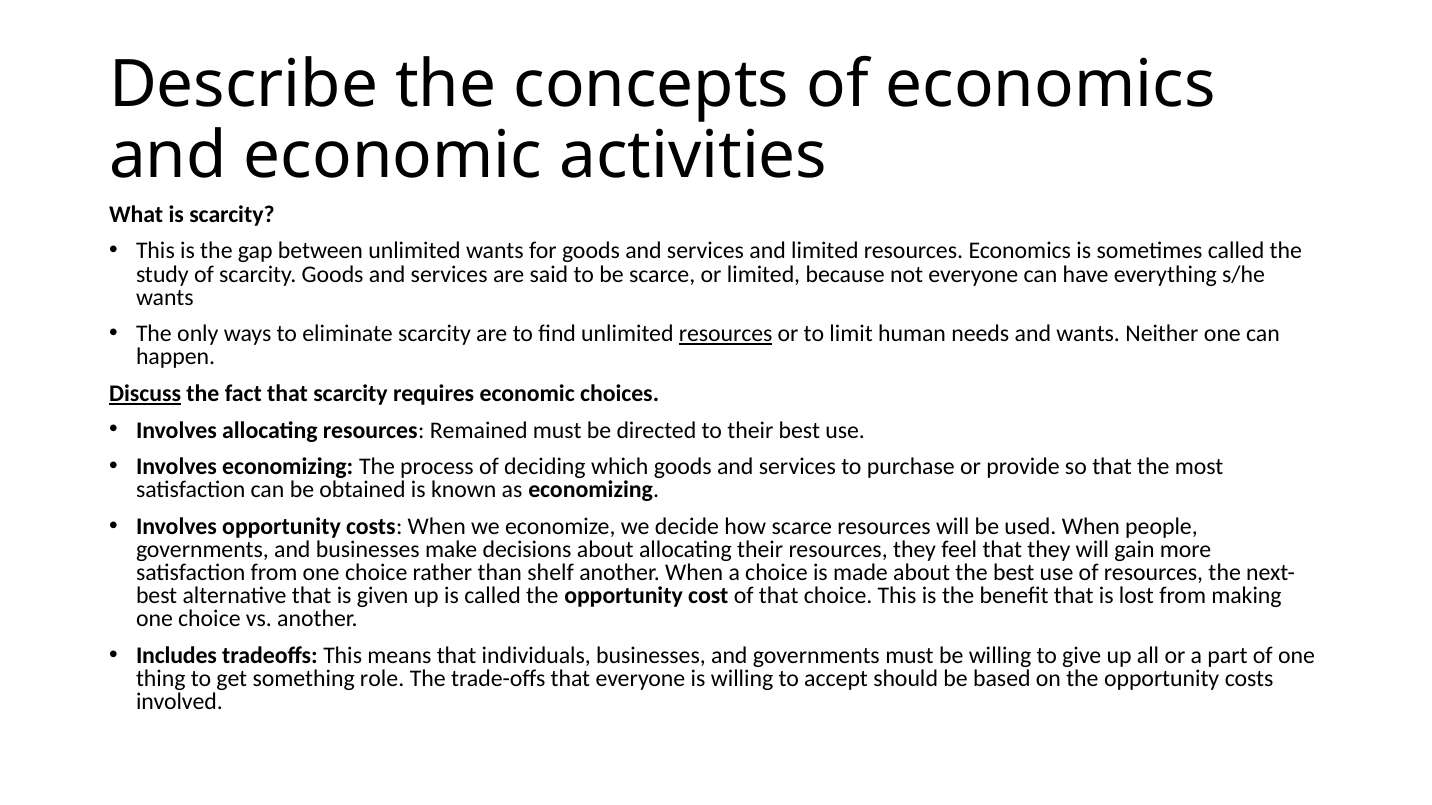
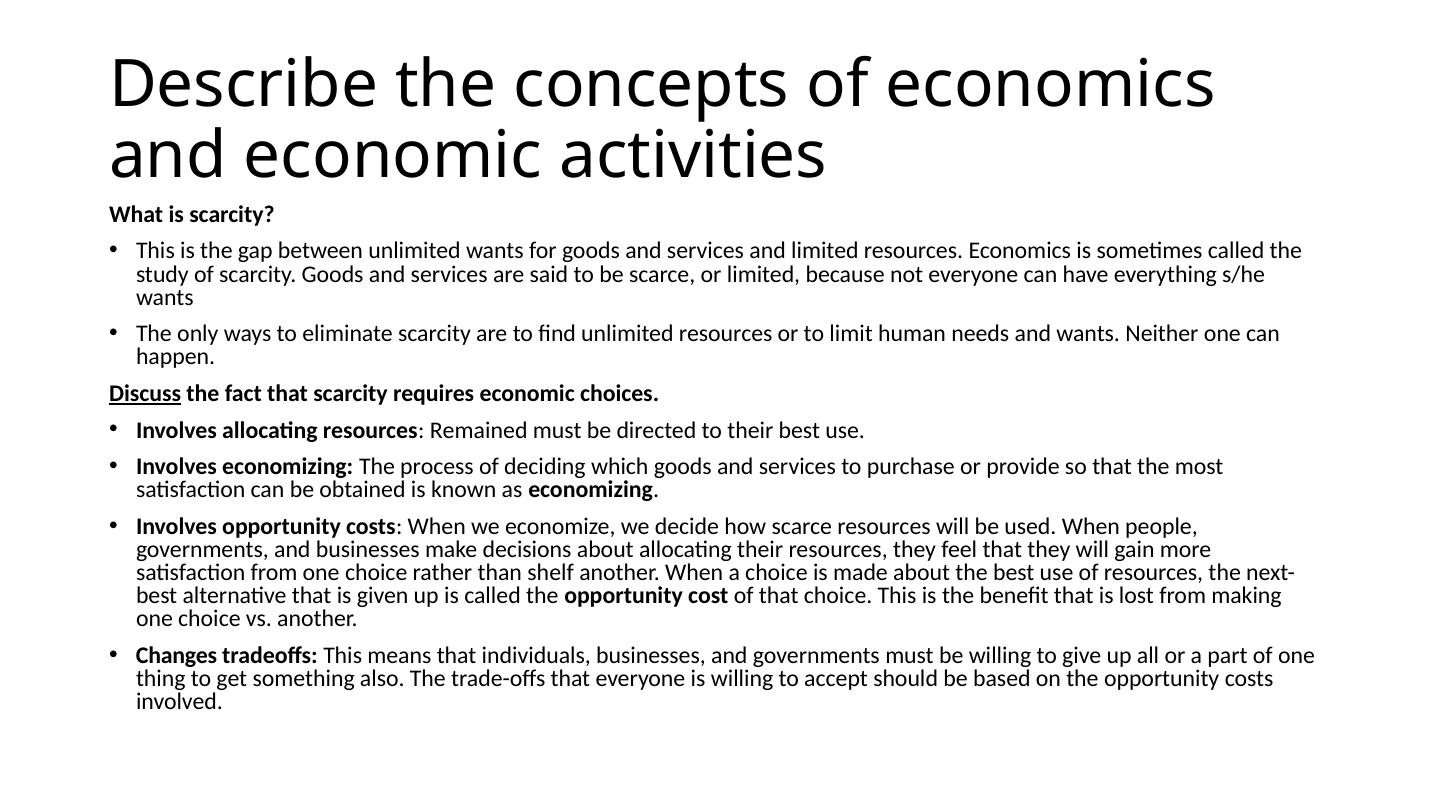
resources underline: present -> none (726, 334)
Includes: Includes -> Changes (177, 656)
role: role -> also (382, 679)
